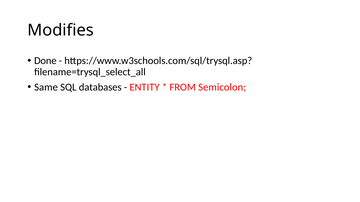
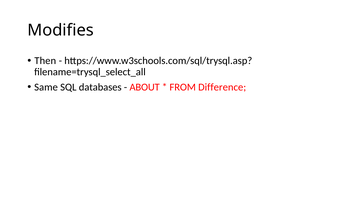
Done: Done -> Then (45, 61)
ENTITY: ENTITY -> ABOUT (145, 87)
Semicolon: Semicolon -> Difference (222, 87)
